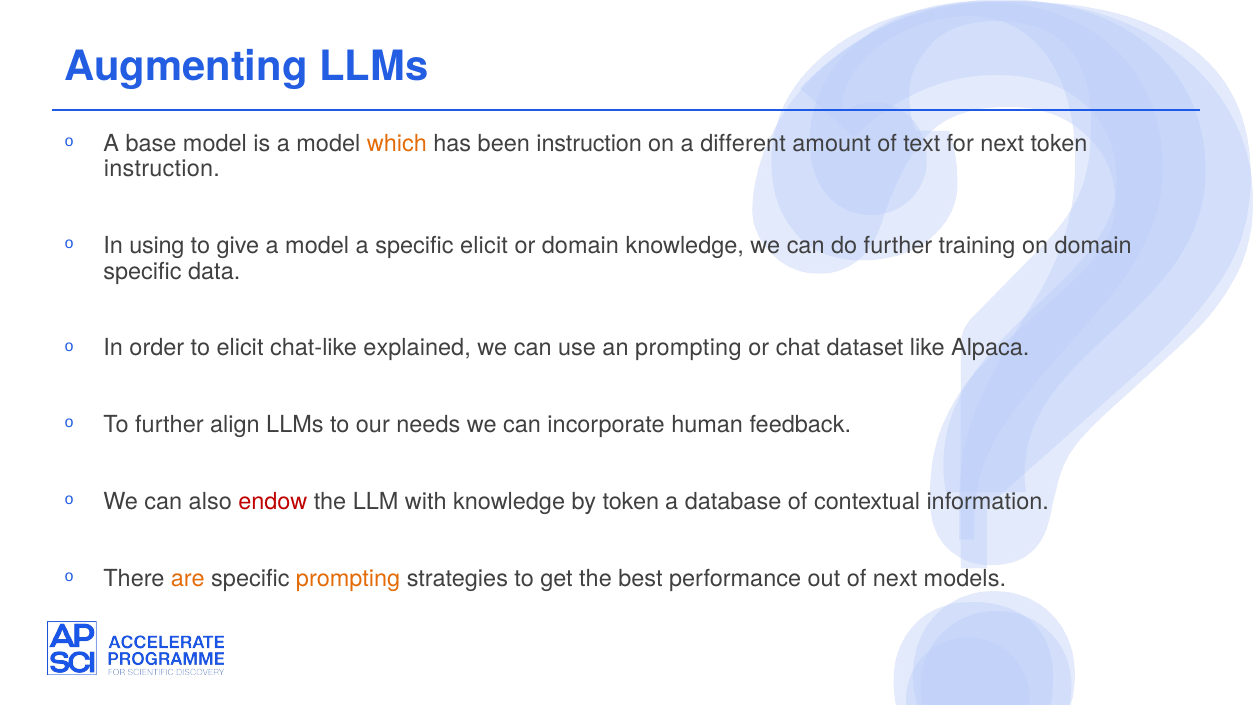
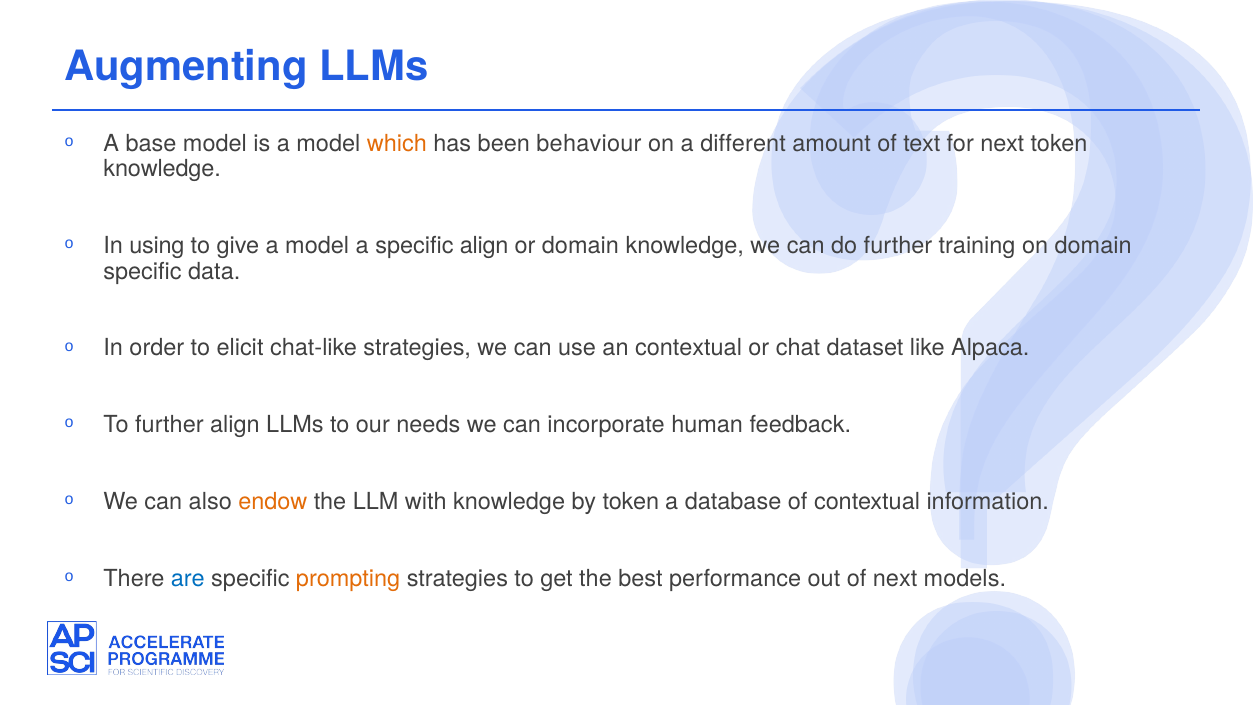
been instruction: instruction -> behaviour (589, 144)
instruction: instruction -> knowledge (162, 169)
specific elicit: elicit -> align (484, 246)
chat-like explained: explained -> strategies (417, 348)
an prompting: prompting -> contextual (689, 348)
endow colour: red -> orange (273, 502)
are colour: orange -> blue (188, 579)
